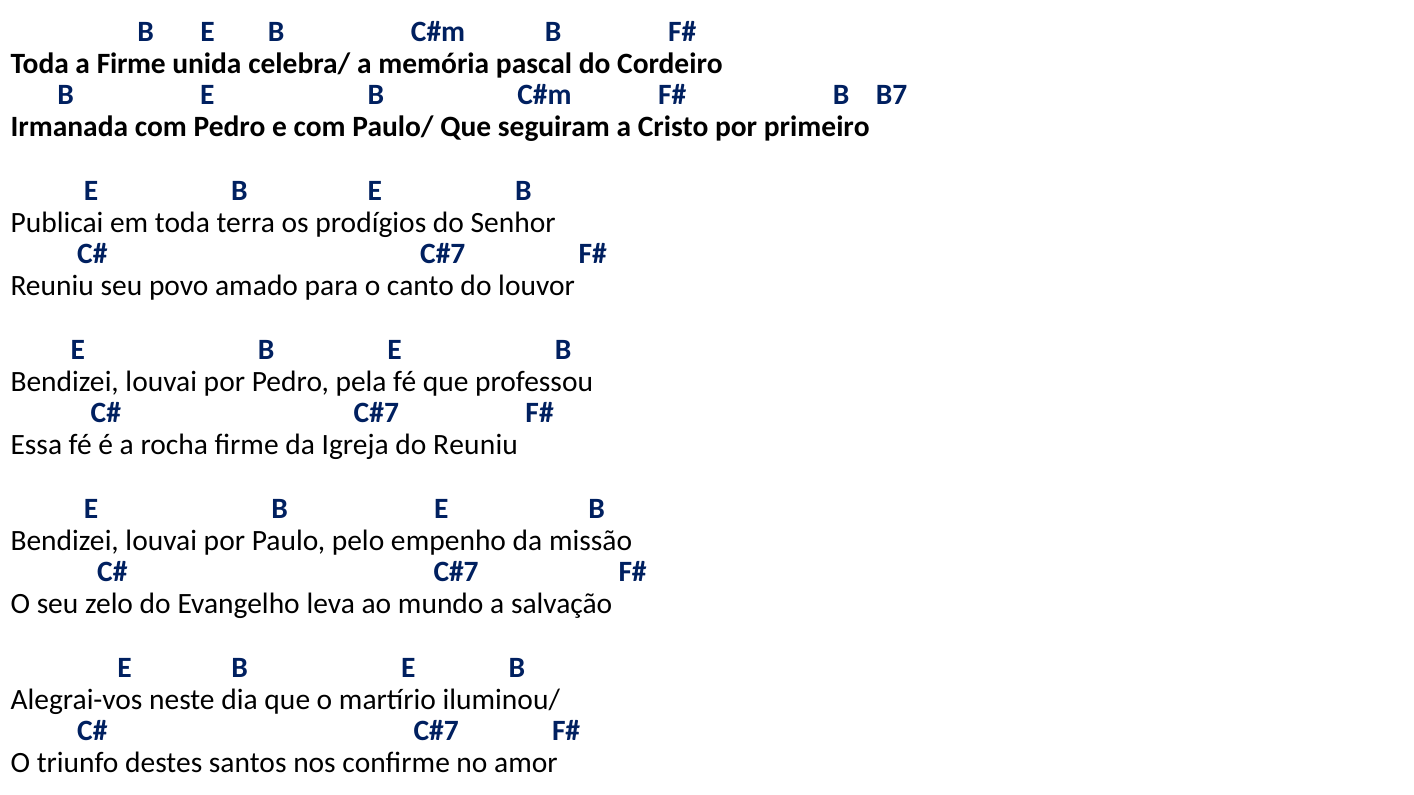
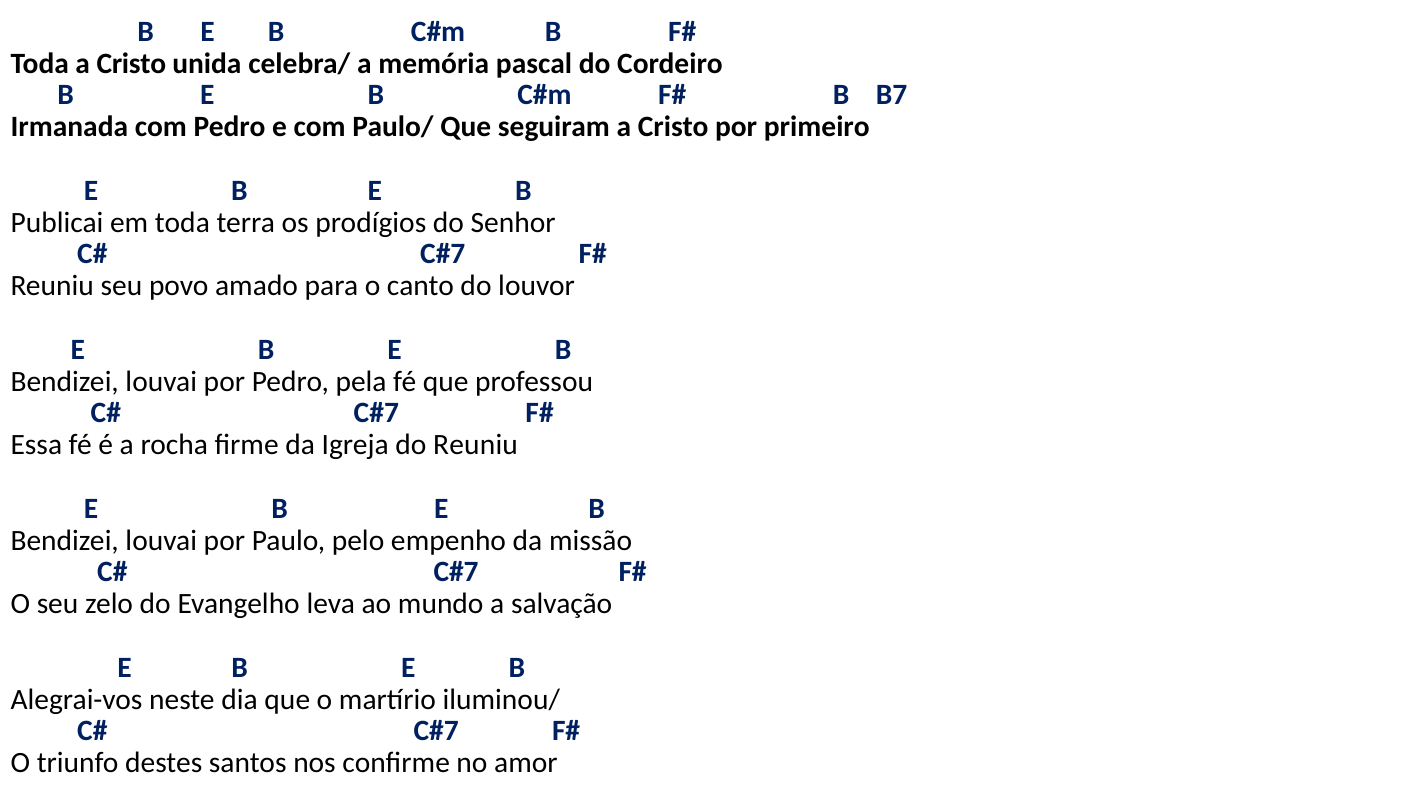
Toda a Firme: Firme -> Cristo (131, 63)
